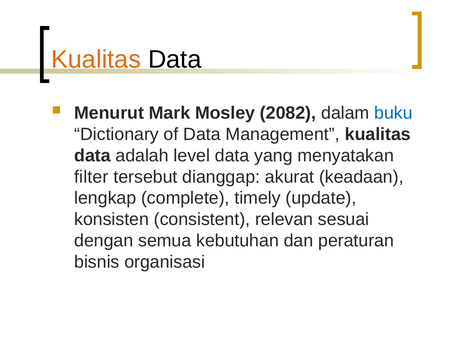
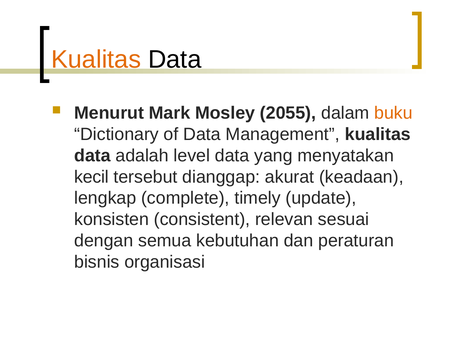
2082: 2082 -> 2055 (288, 113)
buku colour: blue -> orange (393, 113)
filter: filter -> kecil (92, 177)
